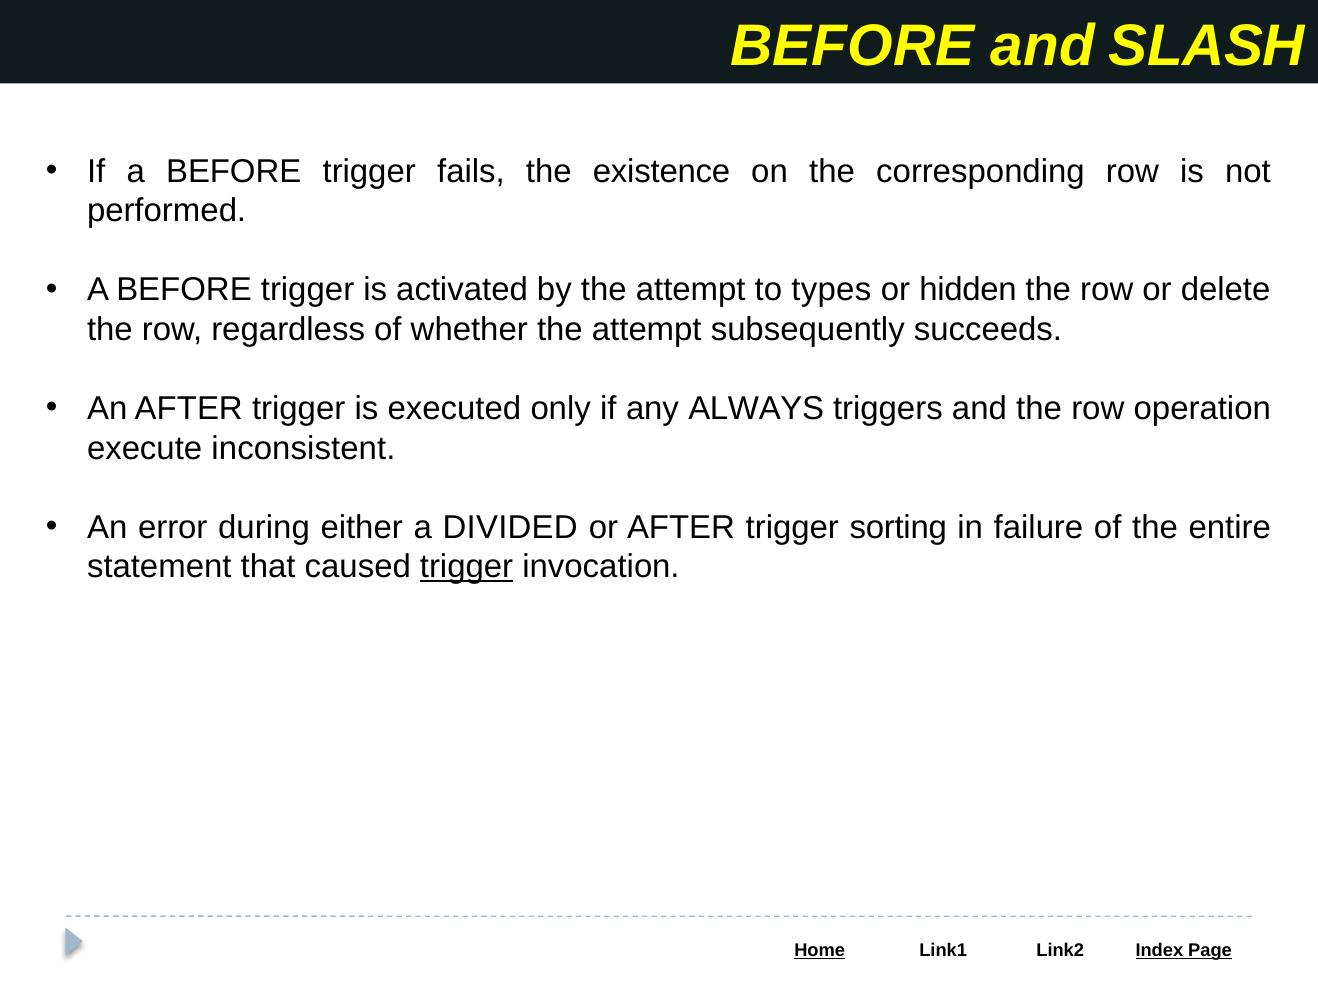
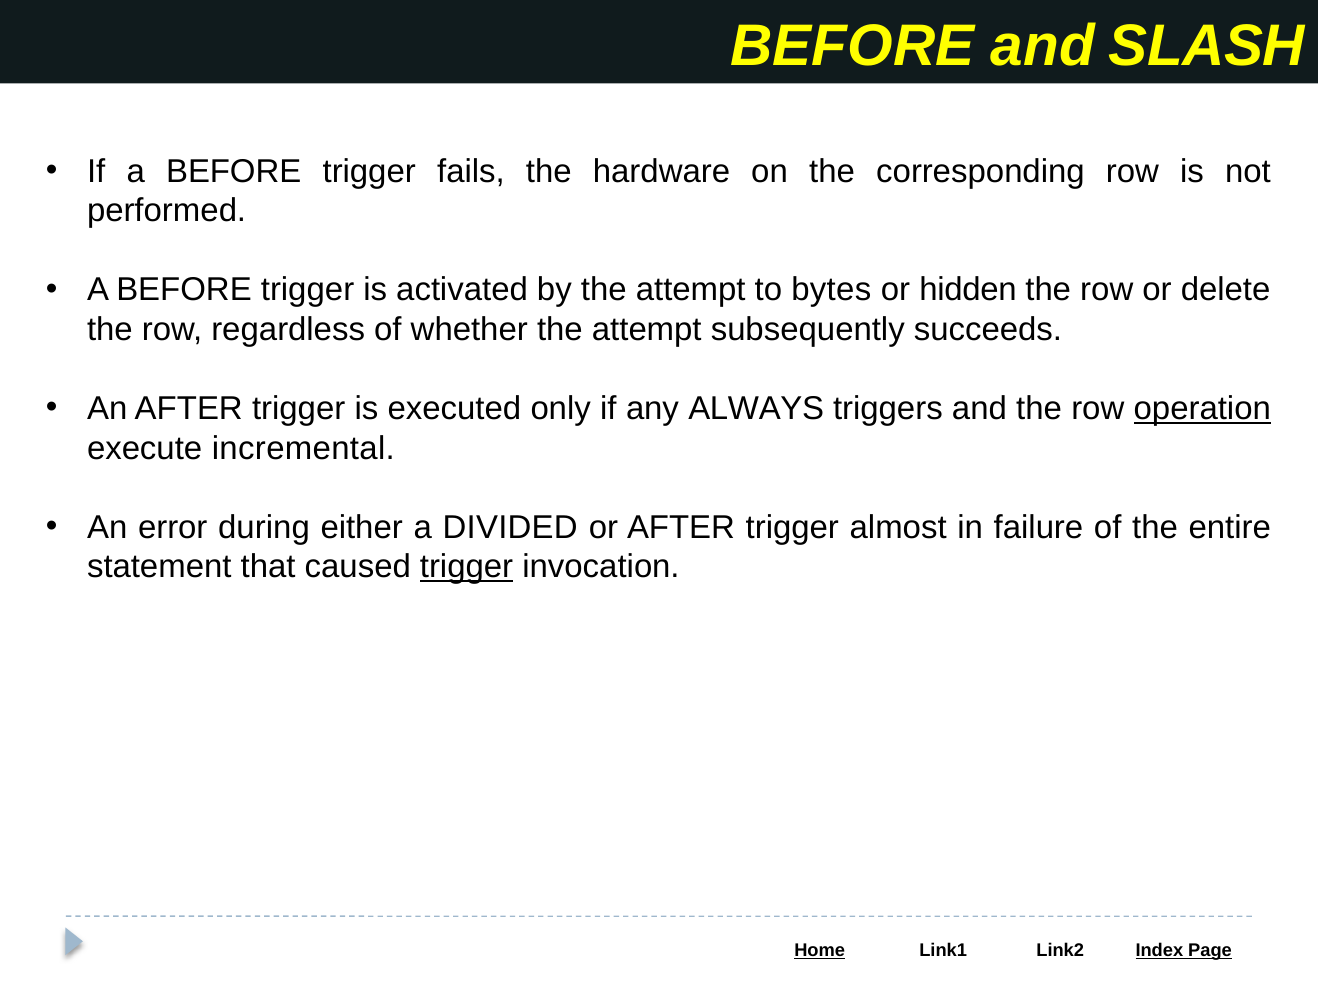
existence: existence -> hardware (661, 171)
types: types -> bytes (831, 290)
operation underline: none -> present (1202, 409)
inconsistent: inconsistent -> incremental (303, 448)
sorting: sorting -> almost (898, 527)
